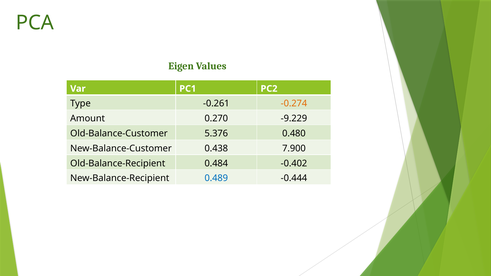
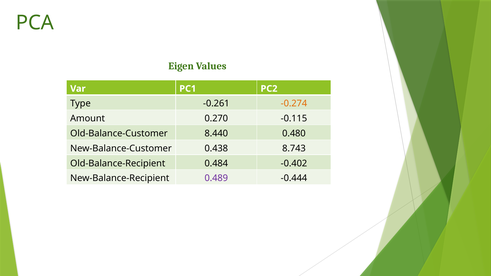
-9.229: -9.229 -> -0.115 (294, 119)
5.376: 5.376 -> 8.440 (216, 134)
7.900: 7.900 -> 8.743 (294, 148)
0.489 colour: blue -> purple (216, 178)
